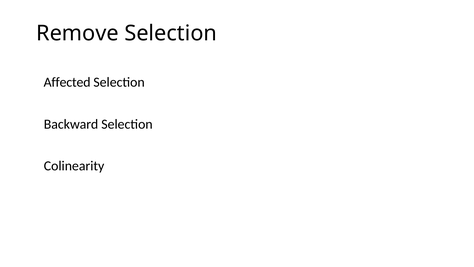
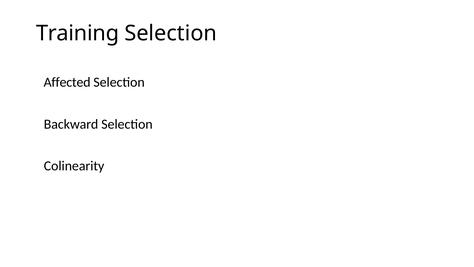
Remove: Remove -> Training (78, 33)
